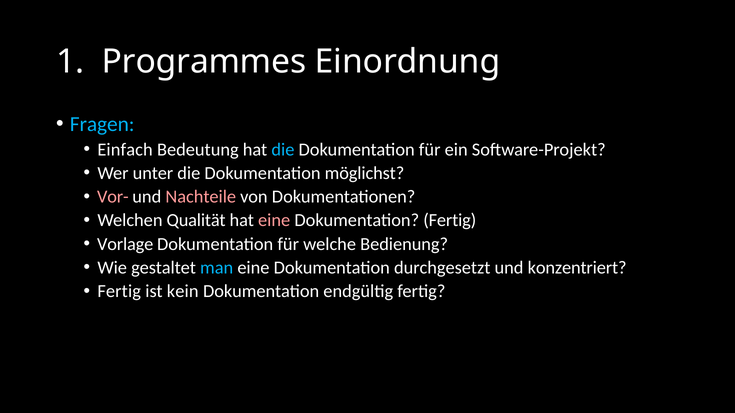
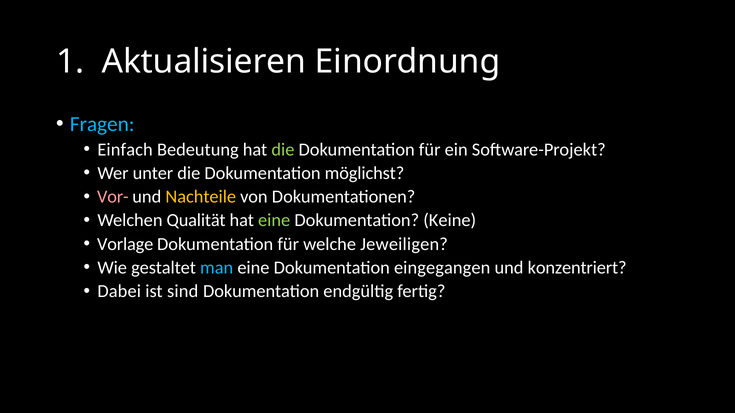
Programmes: Programmes -> Aktualisieren (204, 62)
die colour: light blue -> light green (283, 150)
Nachteile colour: pink -> yellow (201, 197)
eine colour: pink -> light green (274, 221)
Dokumentation Fertig: Fertig -> Keine (450, 221)
Bedienung: Bedienung -> Jeweiligen (404, 244)
durchgesetzt: durchgesetzt -> eingegangen (442, 268)
Fertig: Fertig -> Dabei (119, 292)
kein: kein -> sind (183, 292)
